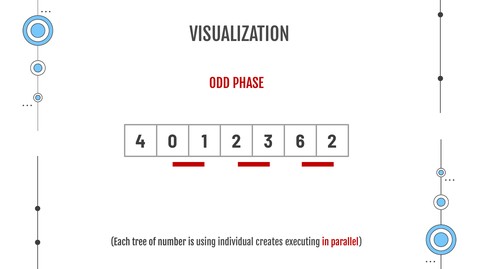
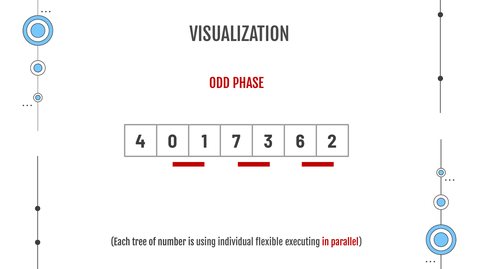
1 2: 2 -> 7 (236, 142)
creates: creates -> flexible (269, 243)
